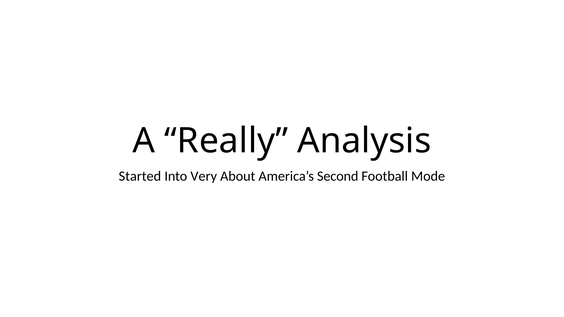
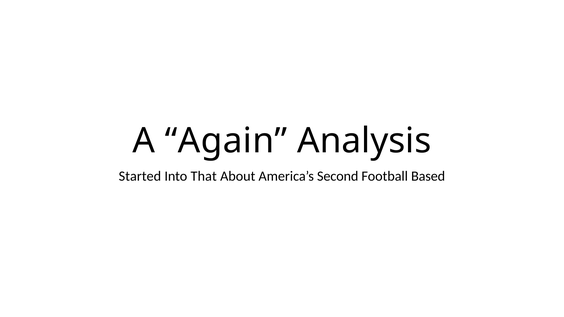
Really: Really -> Again (226, 141)
Very: Very -> That (204, 176)
Mode: Mode -> Based (428, 176)
